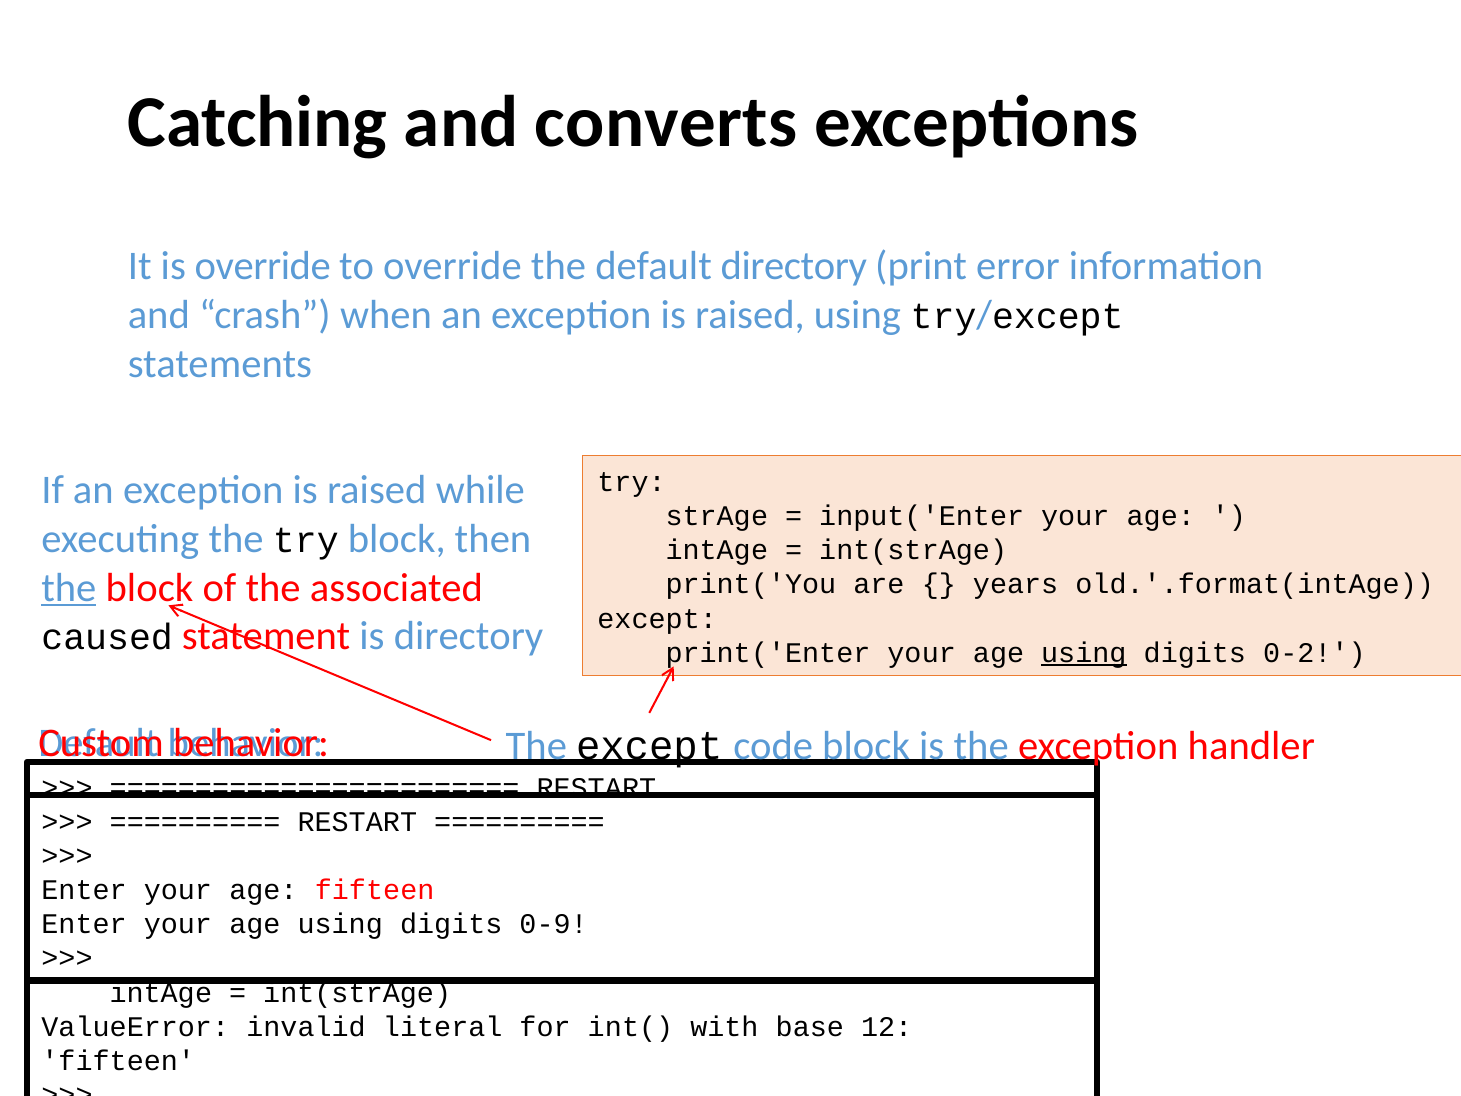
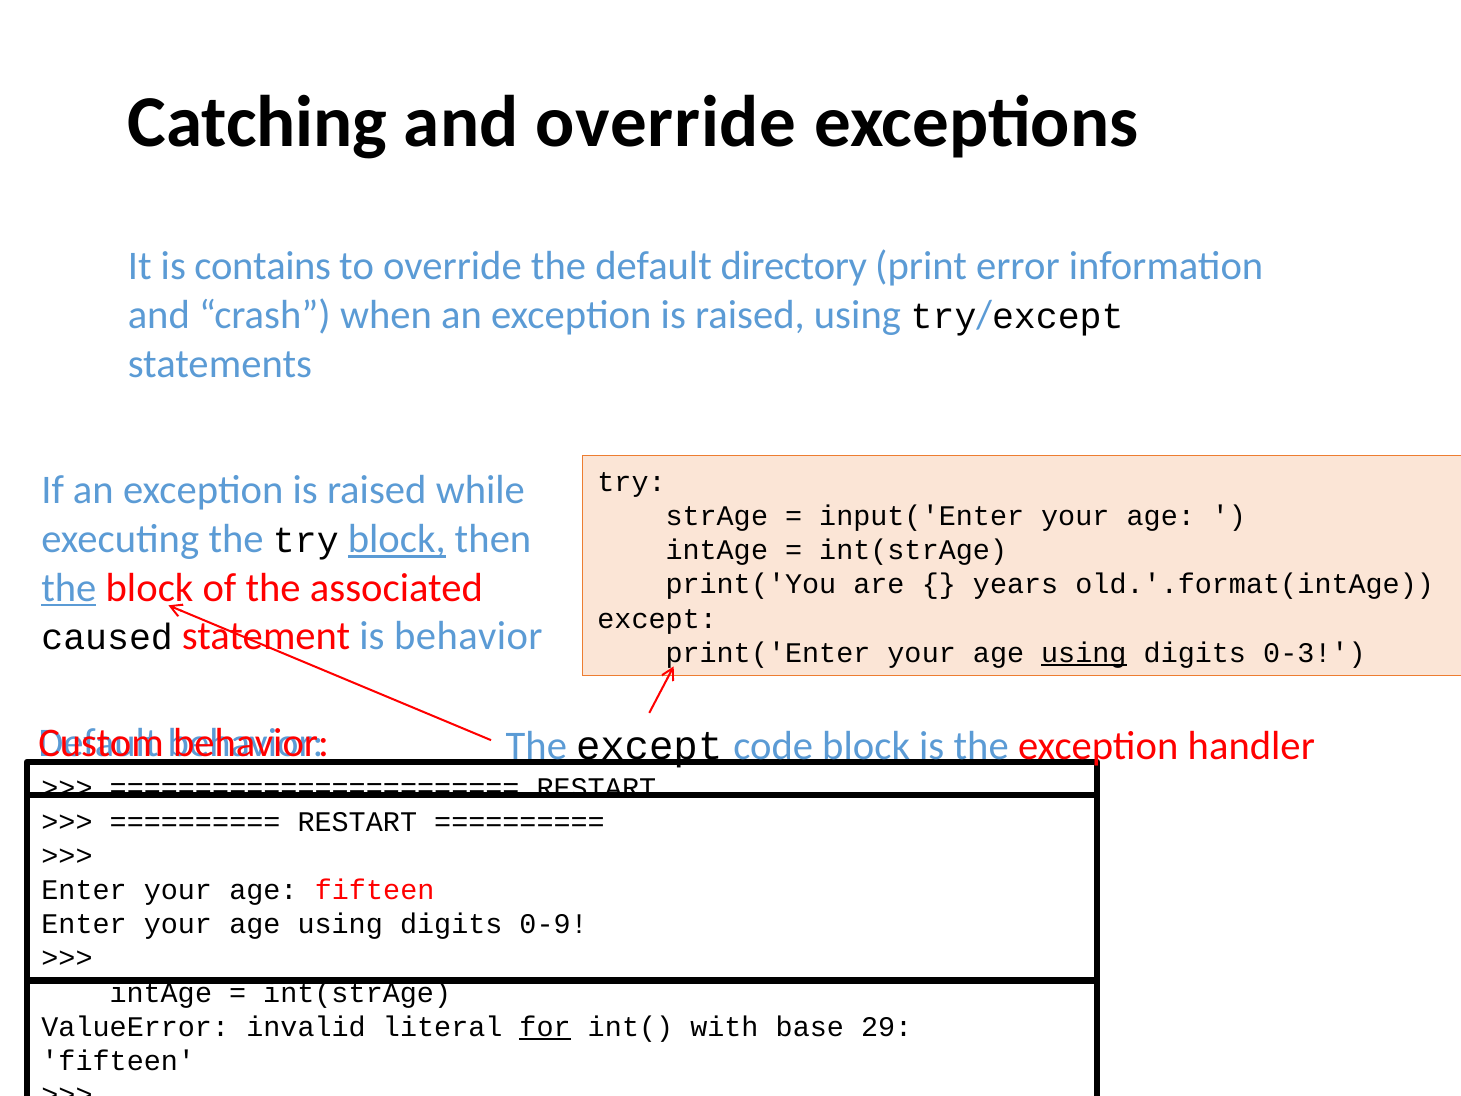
and converts: converts -> override (666, 123)
is override: override -> contains (263, 266)
block underline: none -> present (397, 539)
is directory: directory -> behavior (468, 636)
0-2: 0-2 -> 0-3 (1314, 653)
for underline: none -> present (545, 1027)
12: 12 -> 29 (887, 1027)
